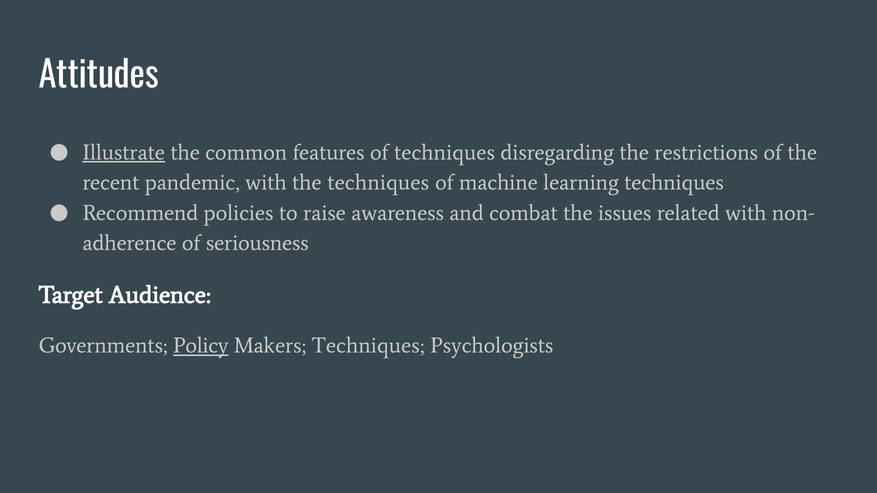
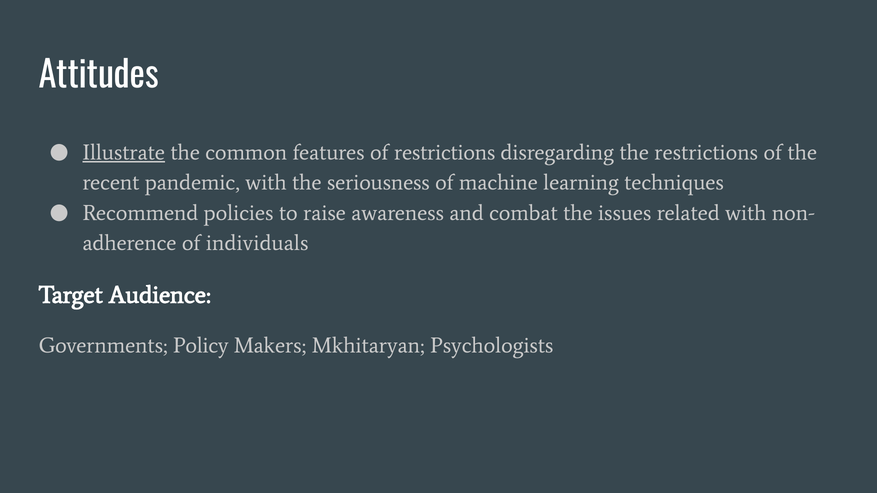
of techniques: techniques -> restrictions (445, 152)
the techniques: techniques -> seriousness (378, 183)
seriousness: seriousness -> individuals (257, 243)
Policy underline: present -> none (201, 346)
Makers Techniques: Techniques -> Mkhitaryan (368, 346)
